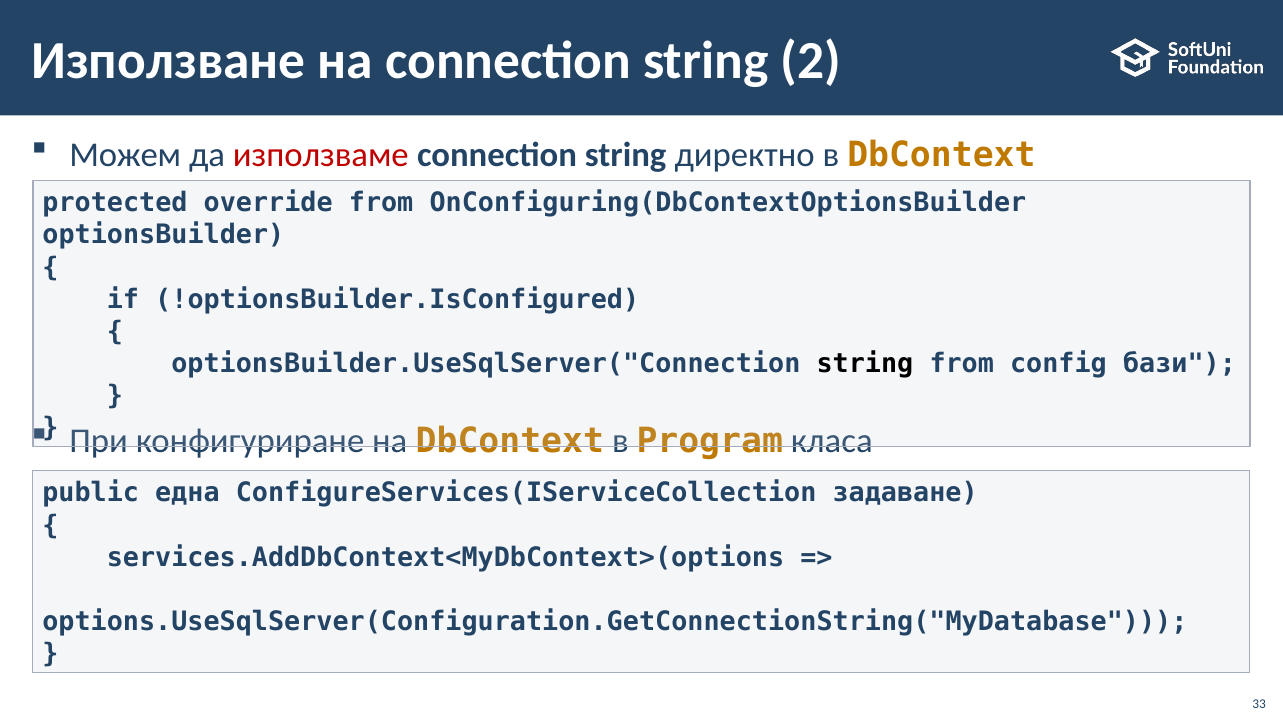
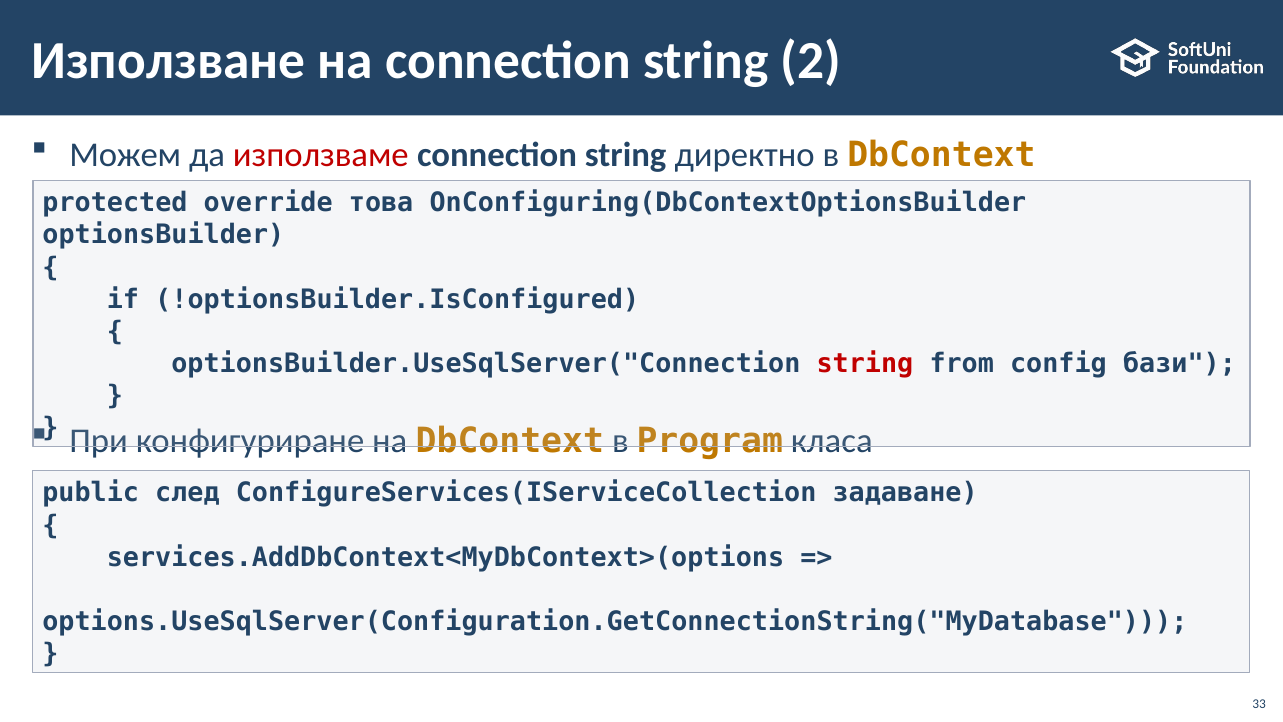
override from: from -> това (381, 203)
string colour: black -> red (865, 363)
една: една -> след (187, 493)
